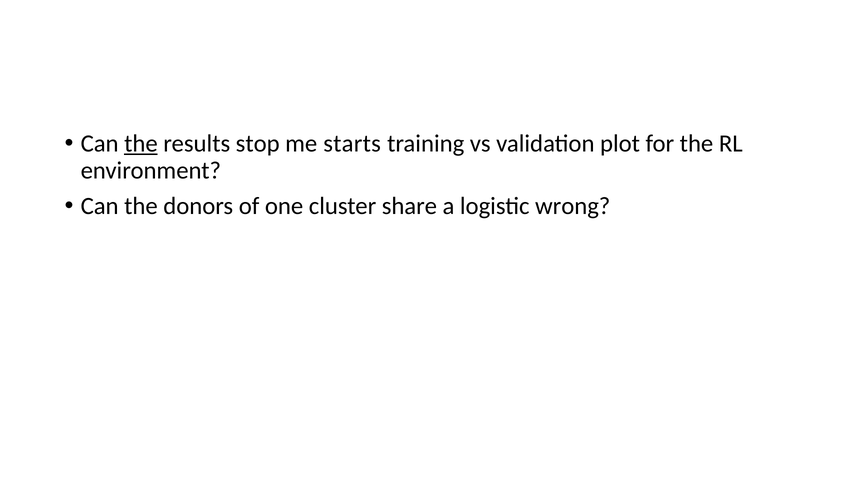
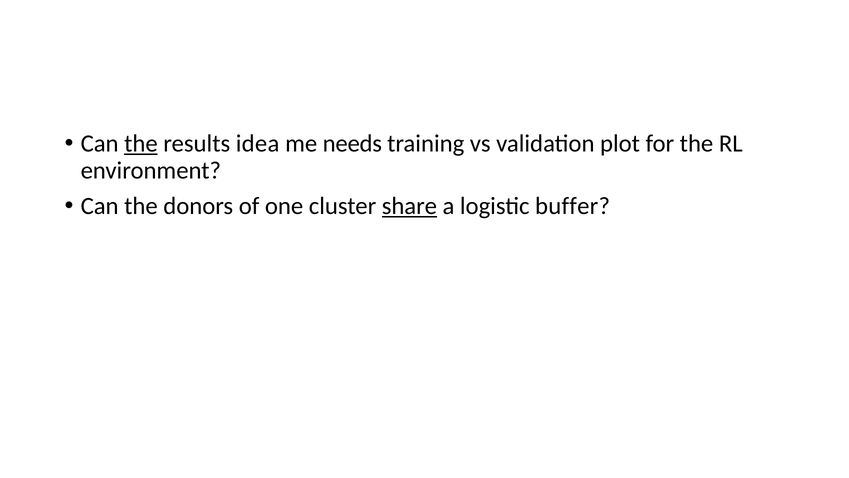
stop: stop -> idea (258, 144)
starts: starts -> needs (352, 144)
share underline: none -> present (409, 206)
wrong: wrong -> buffer (573, 206)
